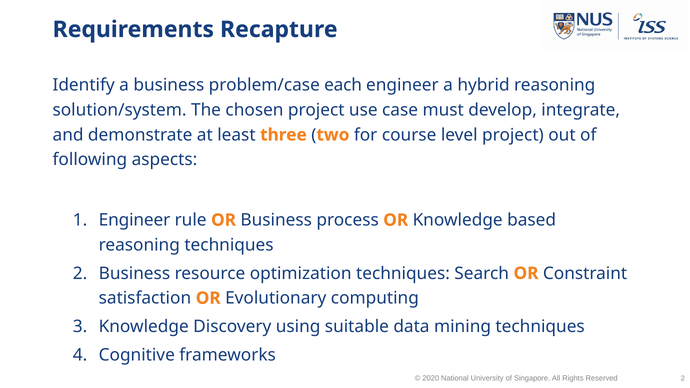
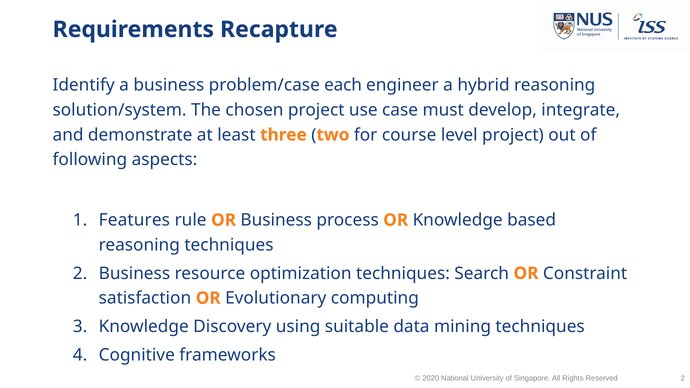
Engineer: Engineer -> Features (134, 220)
